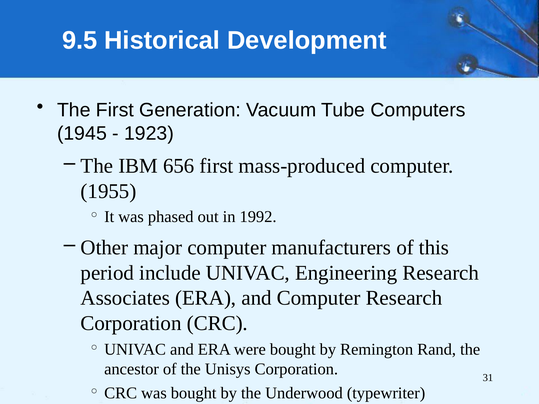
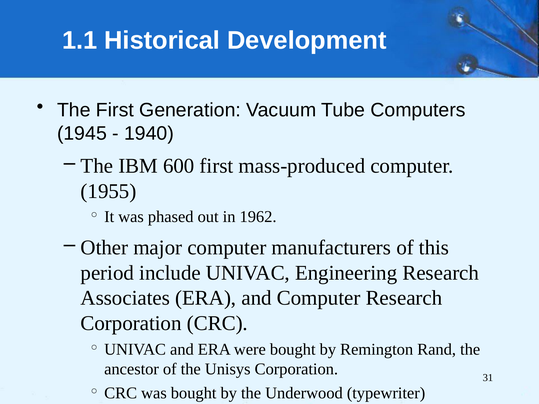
9.5: 9.5 -> 1.1 (80, 40)
1923: 1923 -> 1940 (149, 133)
656: 656 -> 600 (179, 166)
1992: 1992 -> 1962 (258, 217)
